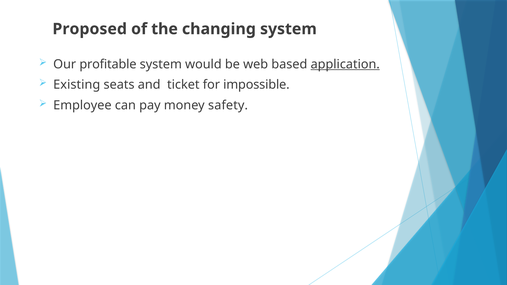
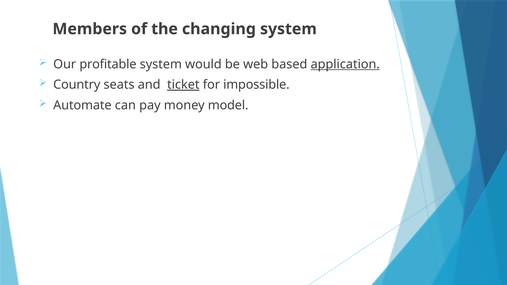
Proposed: Proposed -> Members (90, 29)
Existing: Existing -> Country (77, 85)
ticket underline: none -> present (183, 85)
Employee: Employee -> Automate (82, 105)
safety: safety -> model (228, 105)
